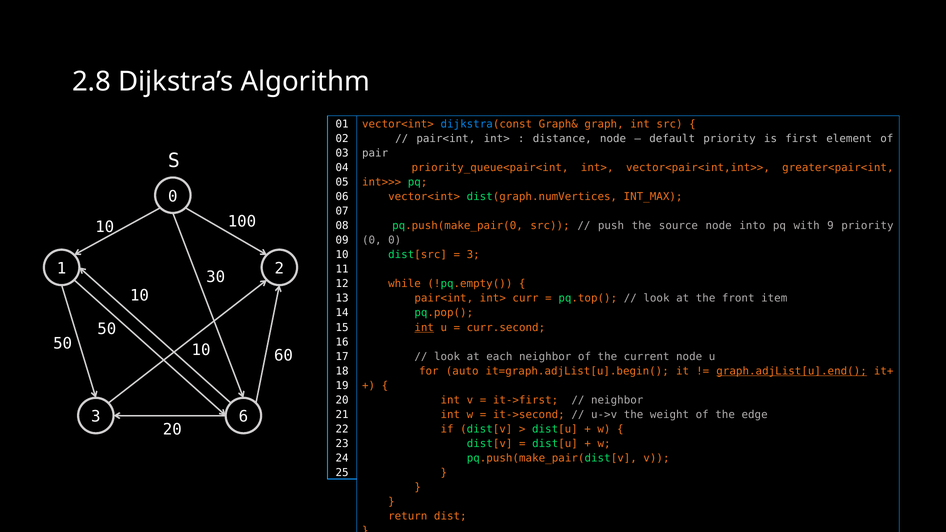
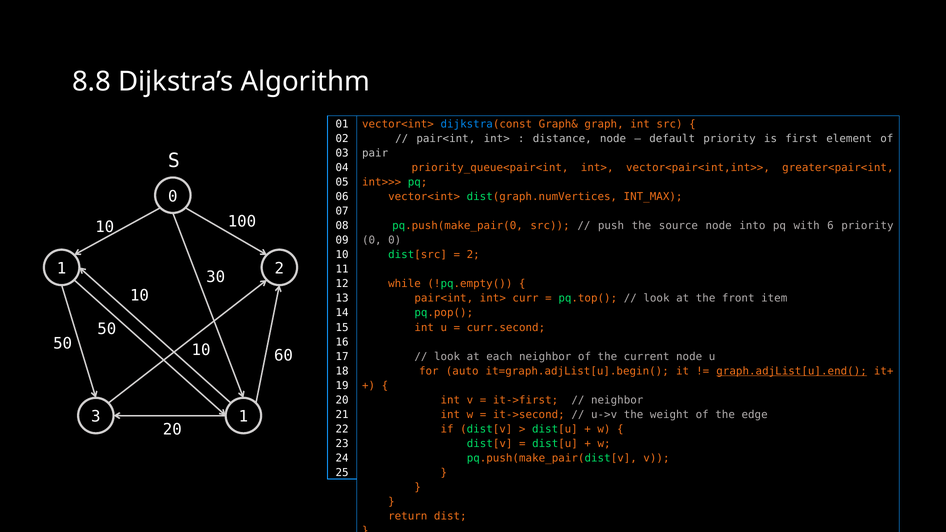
2.8: 2.8 -> 8.8 (92, 82)
9: 9 -> 6 (830, 226)
3: 3 -> 2 (473, 255)
int underline: present -> none (424, 328)
3 6: 6 -> 1 (243, 417)
